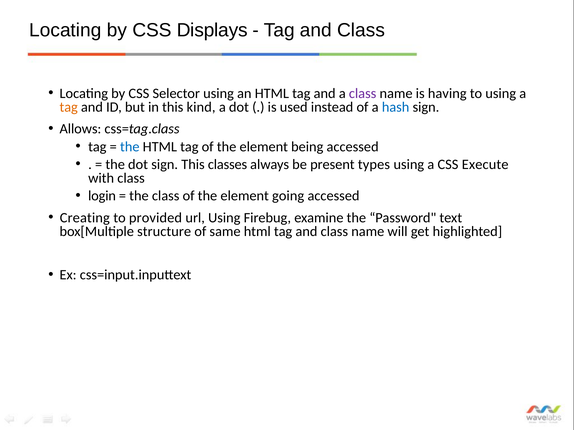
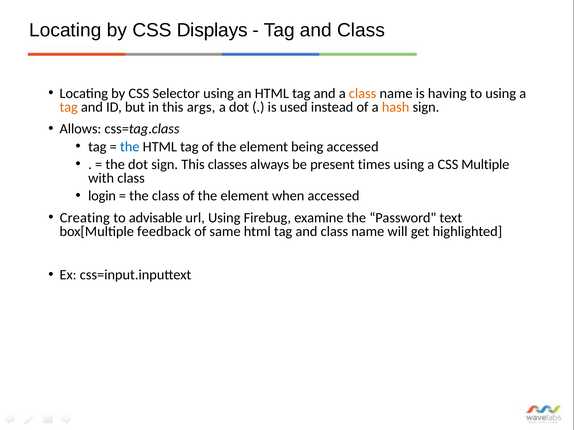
class colour: purple -> orange (363, 93)
kind: kind -> args (201, 107)
hash colour: blue -> orange (396, 107)
types: types -> times (374, 165)
Execute: Execute -> Multiple (485, 165)
going: going -> when (288, 196)
provided: provided -> advisable (156, 218)
structure: structure -> feedback (164, 232)
